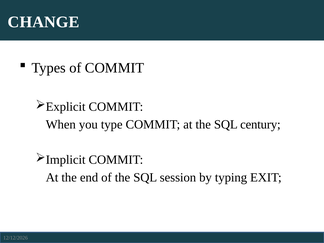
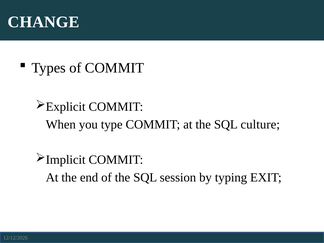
century: century -> culture (260, 124)
